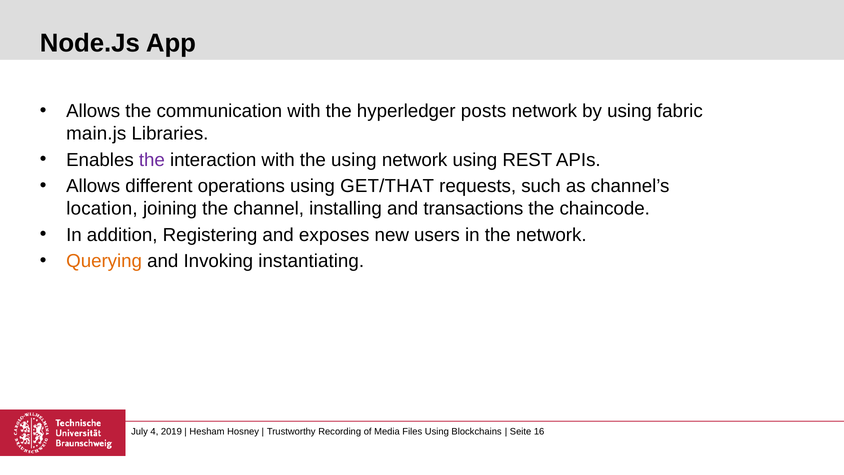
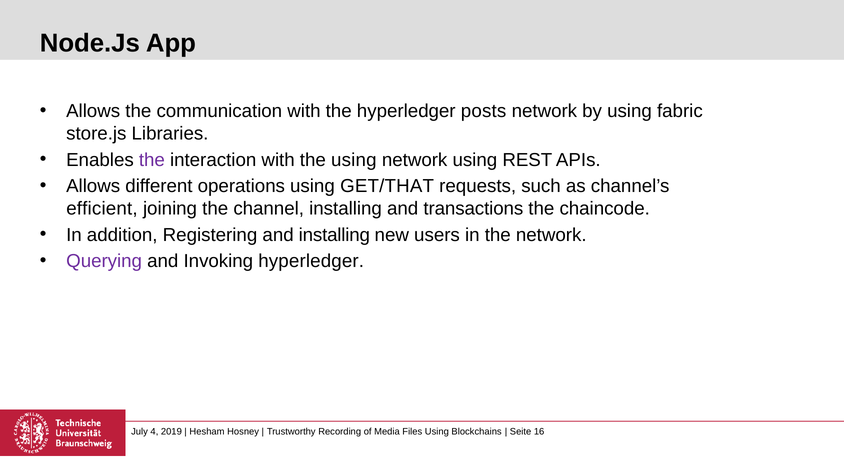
main.js: main.js -> store.js (96, 134)
location: location -> efficient (102, 209)
and exposes: exposes -> installing (334, 235)
Querying colour: orange -> purple (104, 261)
Invoking instantiating: instantiating -> hyperledger (311, 261)
